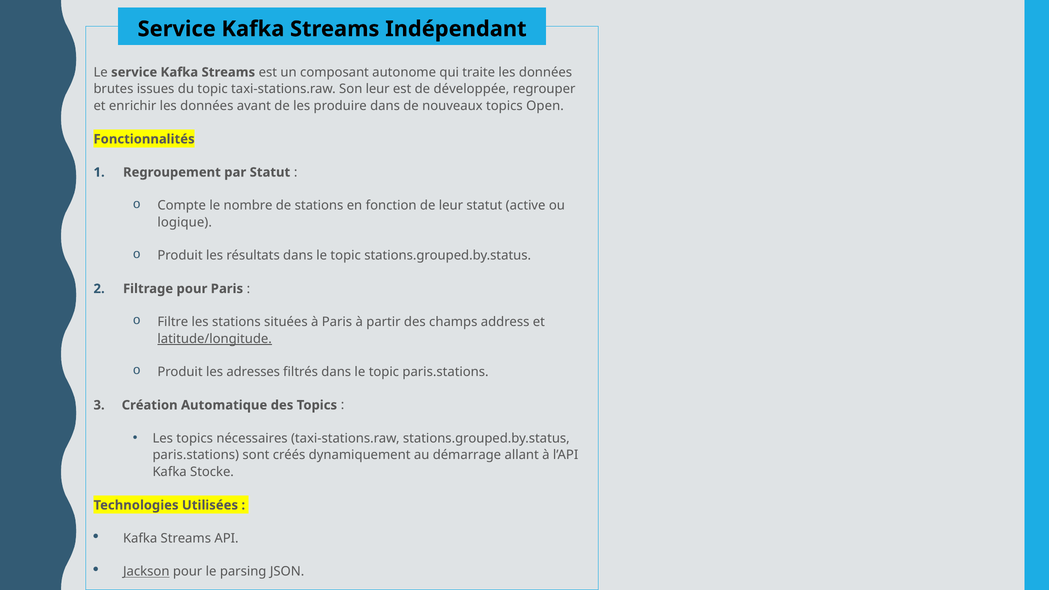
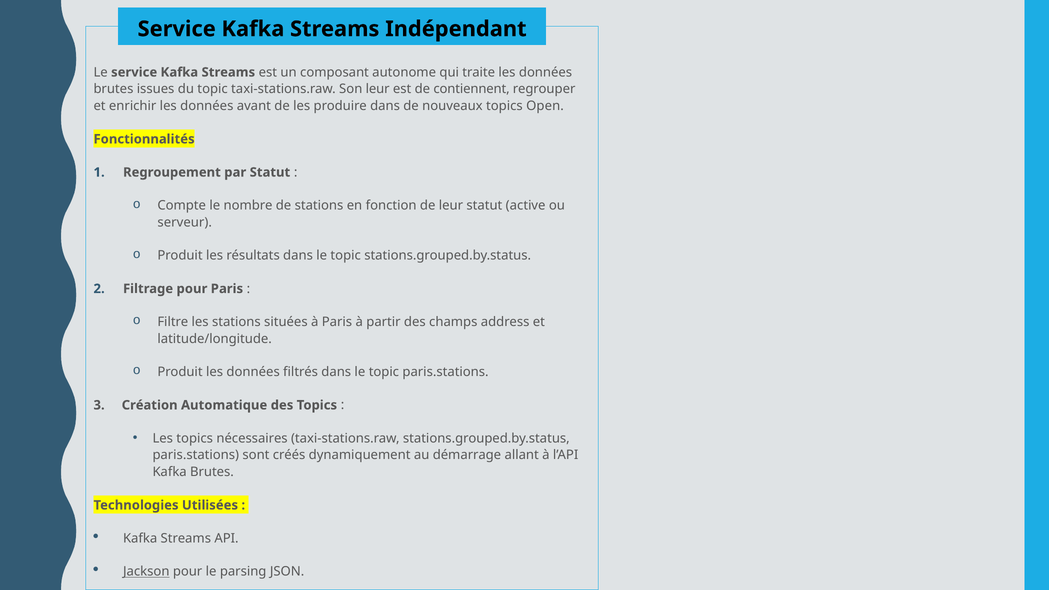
développée: développée -> contiennent (472, 89)
logique: logique -> serveur (185, 222)
latitude/longitude underline: present -> none (215, 339)
Produit les adresses: adresses -> données (253, 372)
Kafka Stocke: Stocke -> Brutes (212, 472)
